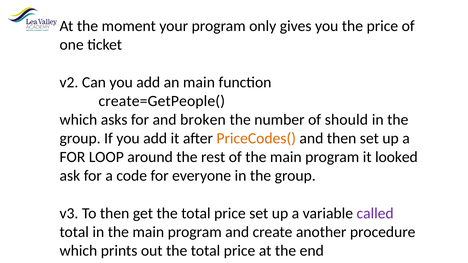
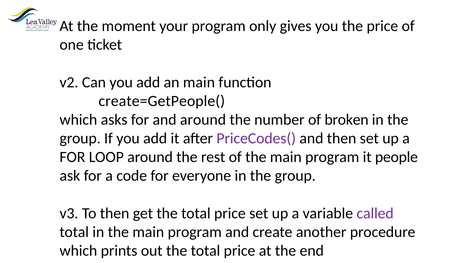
and broken: broken -> around (203, 120)
should: should -> broken (347, 120)
PriceCodes( colour: orange -> purple (256, 138)
looked: looked -> people (396, 157)
